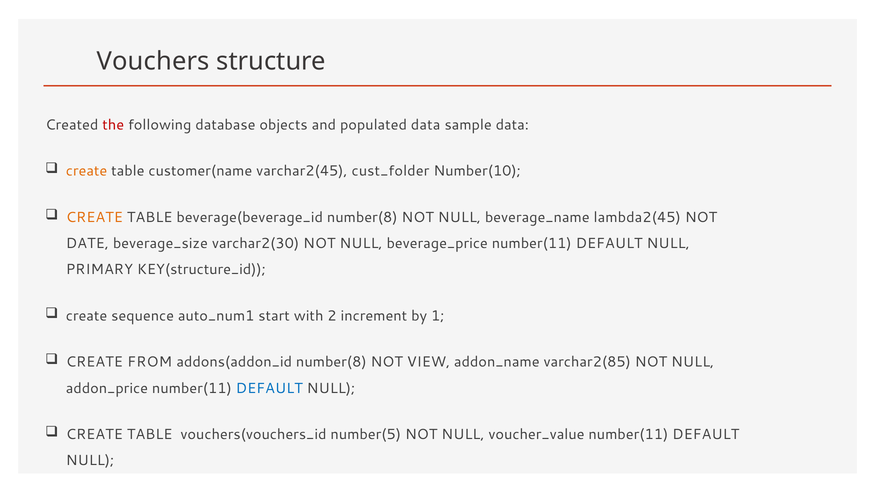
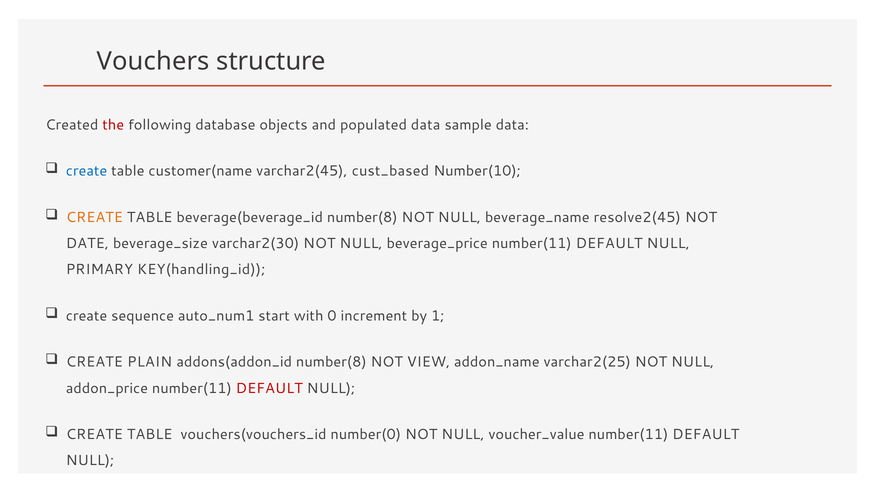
create colour: orange -> blue (87, 171)
cust_folder: cust_folder -> cust_based (390, 171)
lambda2(45: lambda2(45 -> resolve2(45 (637, 217)
KEY(structure_id: KEY(structure_id -> KEY(handling_id (201, 270)
2: 2 -> 0 (332, 316)
FROM: FROM -> PLAIN (150, 362)
varchar2(85: varchar2(85 -> varchar2(25 (587, 362)
DEFAULT colour: blue -> red (269, 388)
number(5: number(5 -> number(0 (366, 435)
